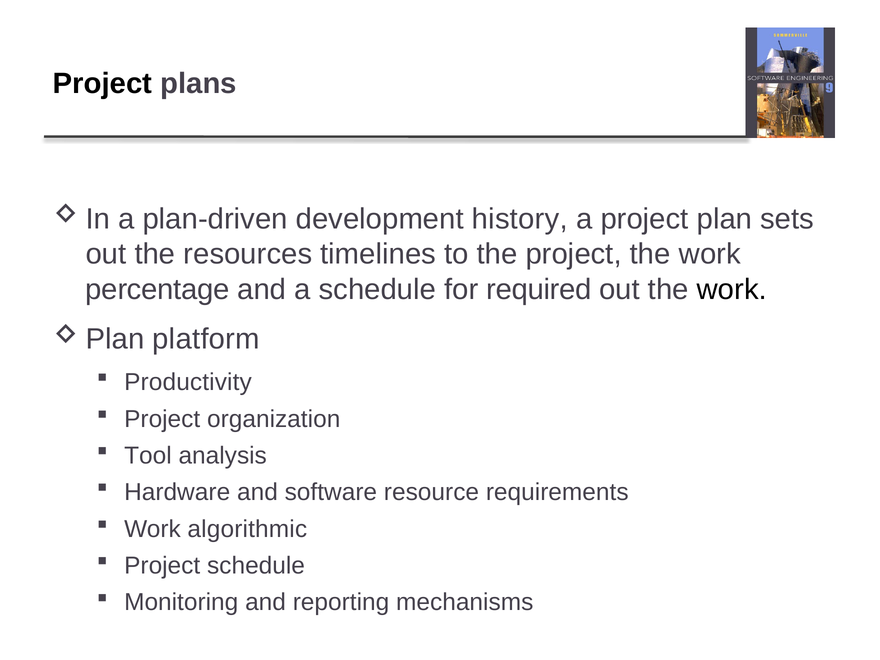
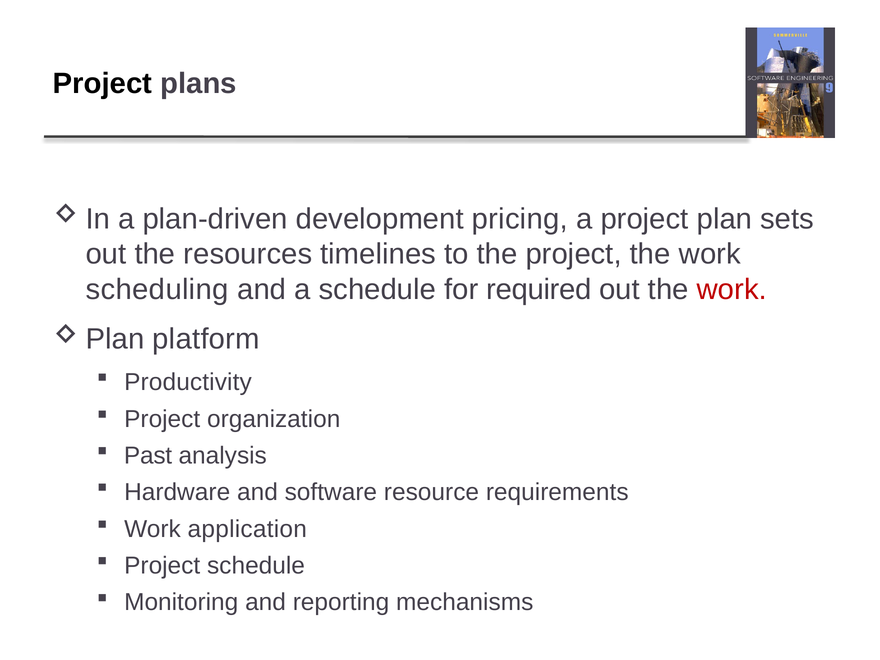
history: history -> pricing (520, 219)
percentage: percentage -> scheduling (157, 289)
work colour: black -> red (732, 289)
Tool: Tool -> Past (148, 456)
algorithmic: algorithmic -> application (247, 529)
